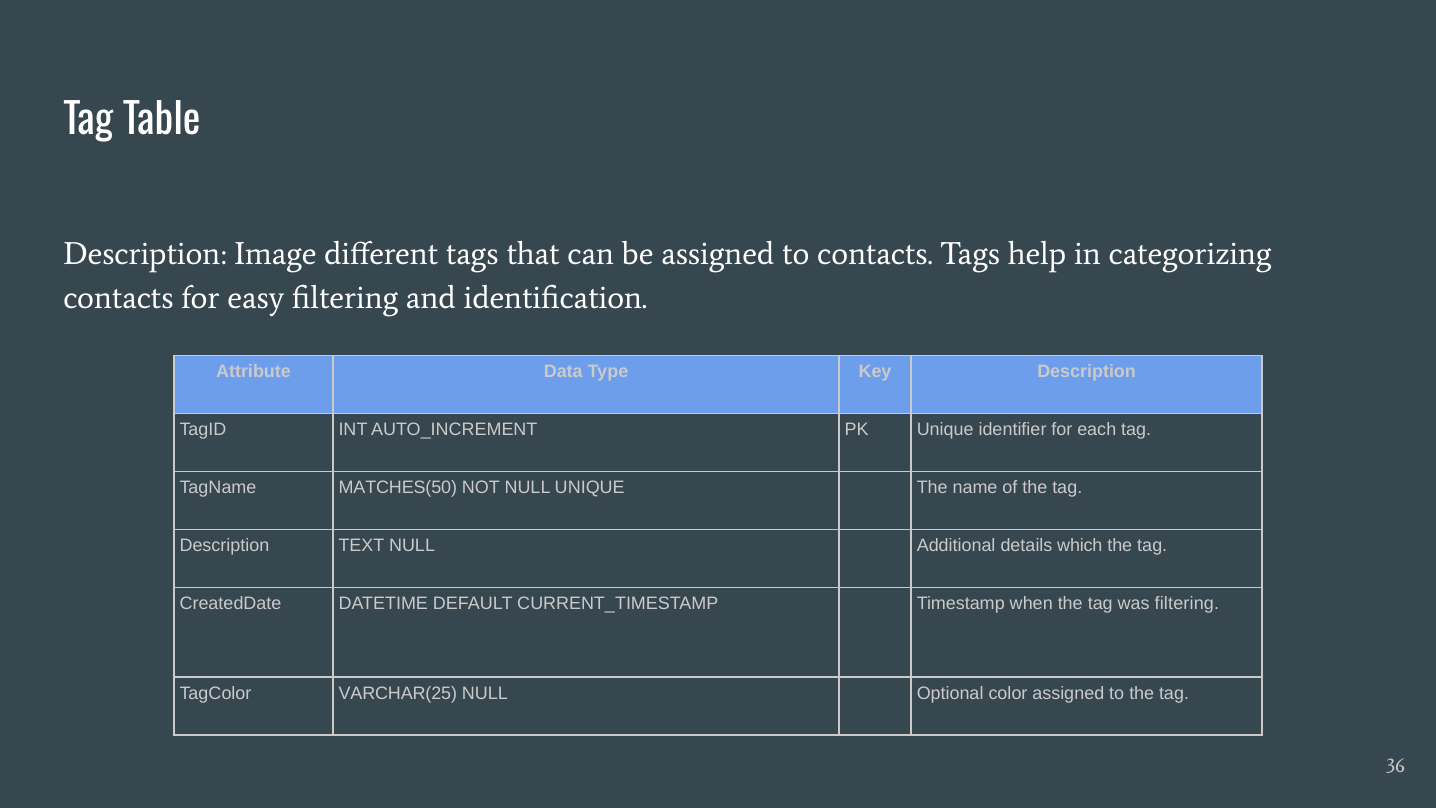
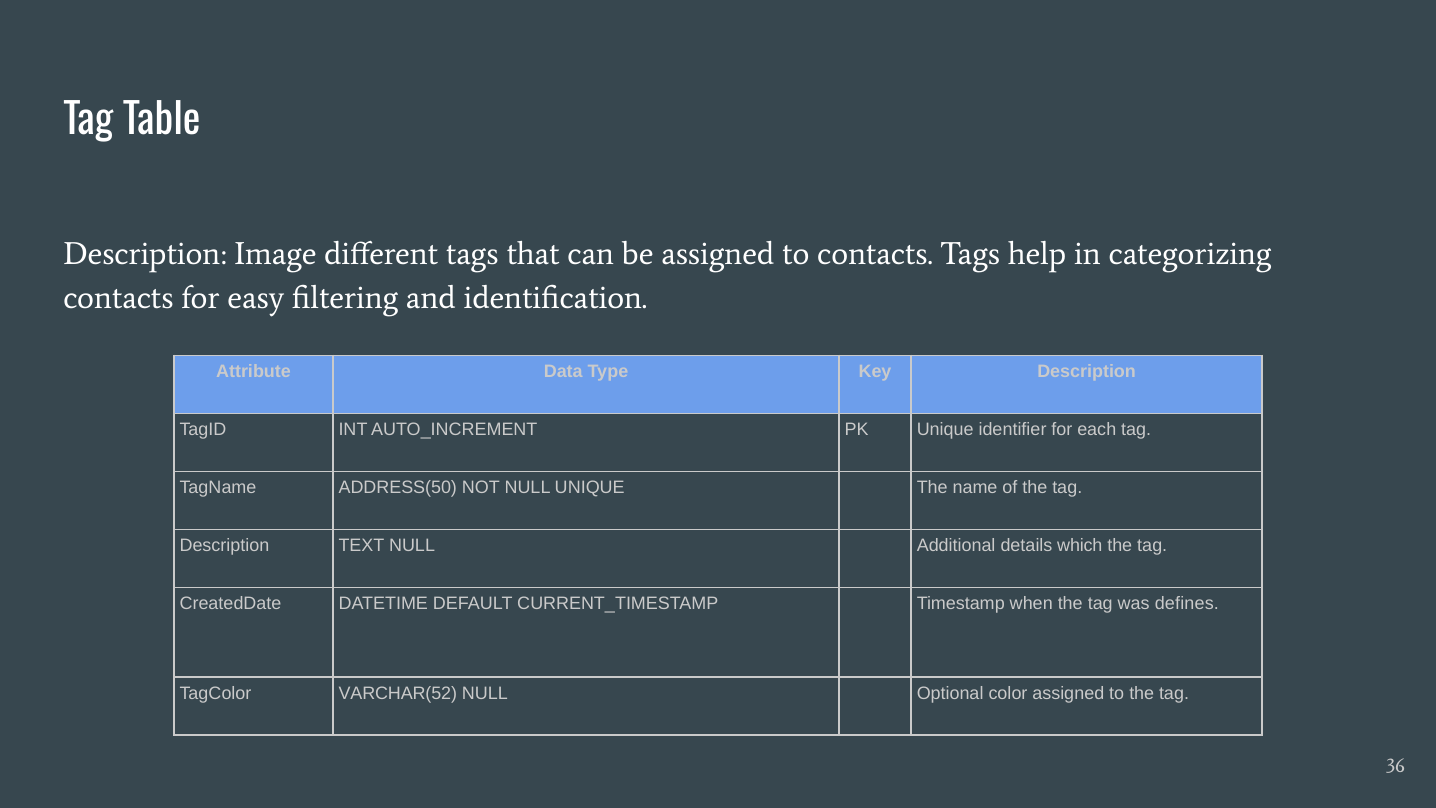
MATCHES(50: MATCHES(50 -> ADDRESS(50 (398, 487)
was filtering: filtering -> defines (1187, 603)
VARCHAR(25: VARCHAR(25 -> VARCHAR(52 (398, 693)
